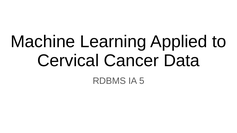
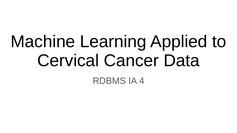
5: 5 -> 4 (142, 81)
